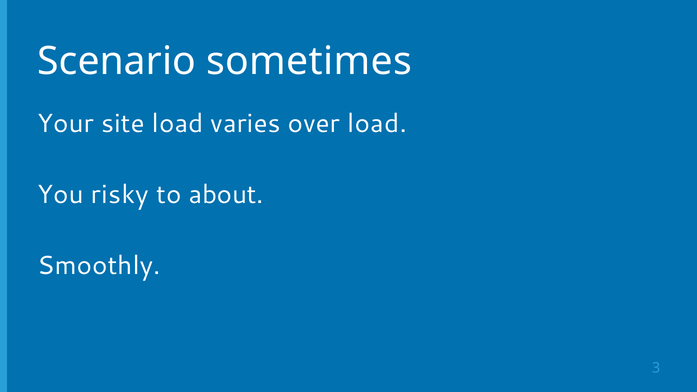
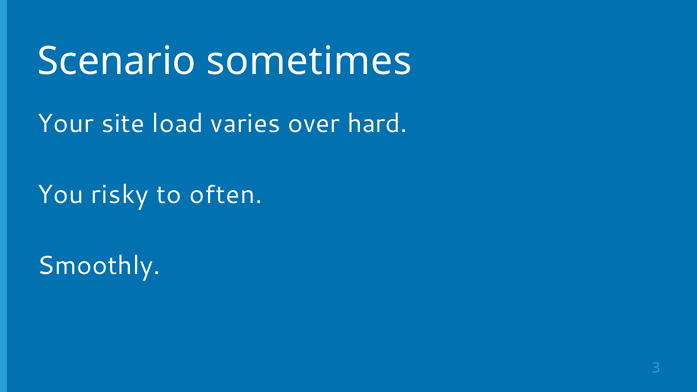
over load: load -> hard (377, 124)
about: about -> often (226, 195)
